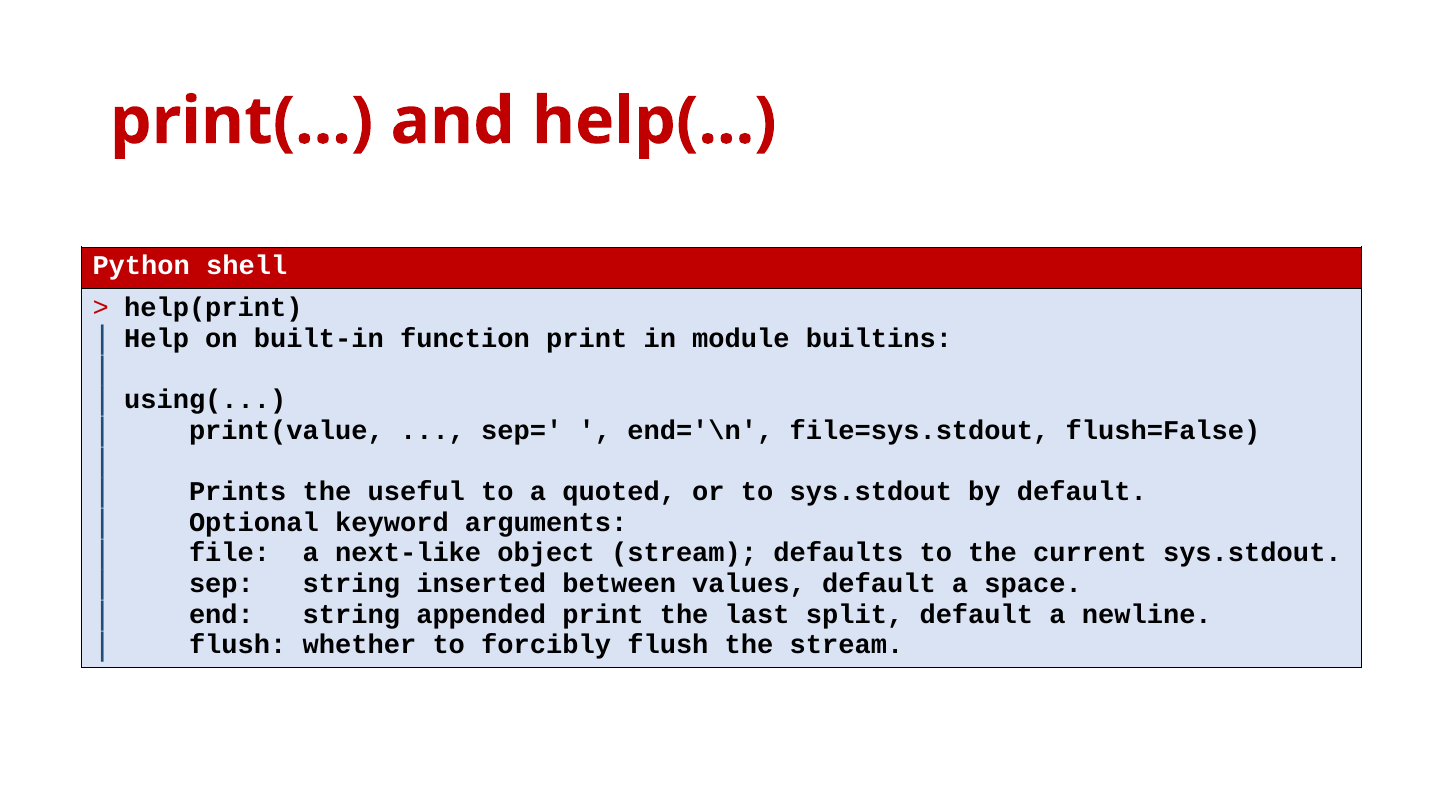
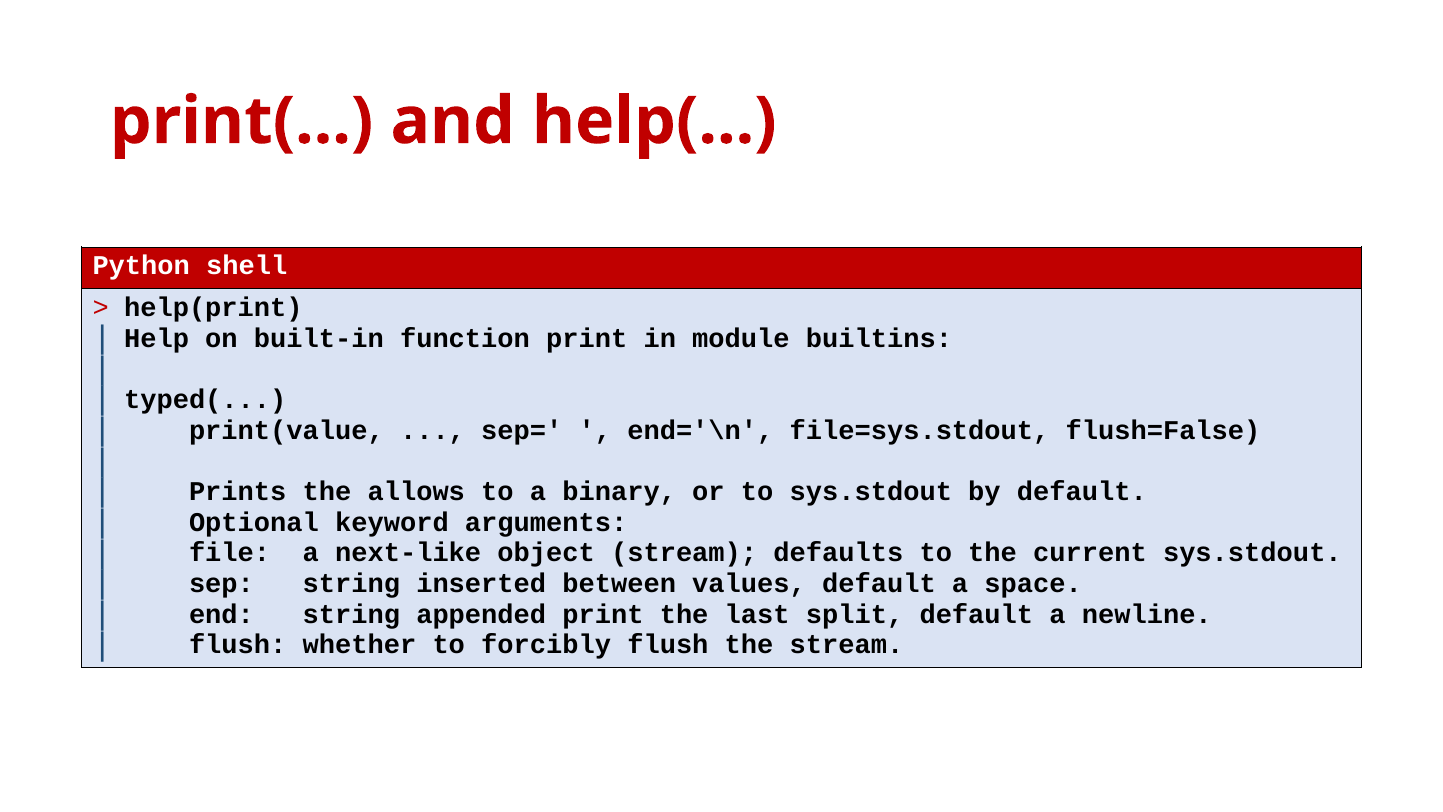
using(: using( -> typed( (205, 399)
useful: useful -> allows (416, 491)
quoted: quoted -> binary (619, 491)
